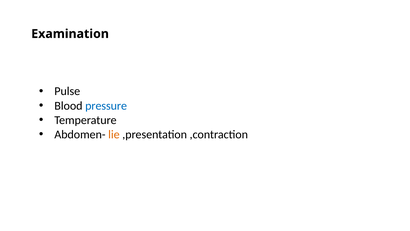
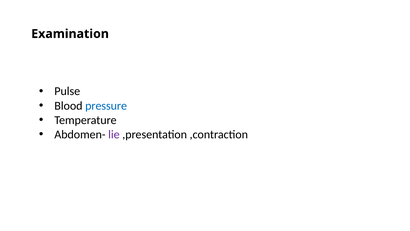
lie colour: orange -> purple (114, 134)
